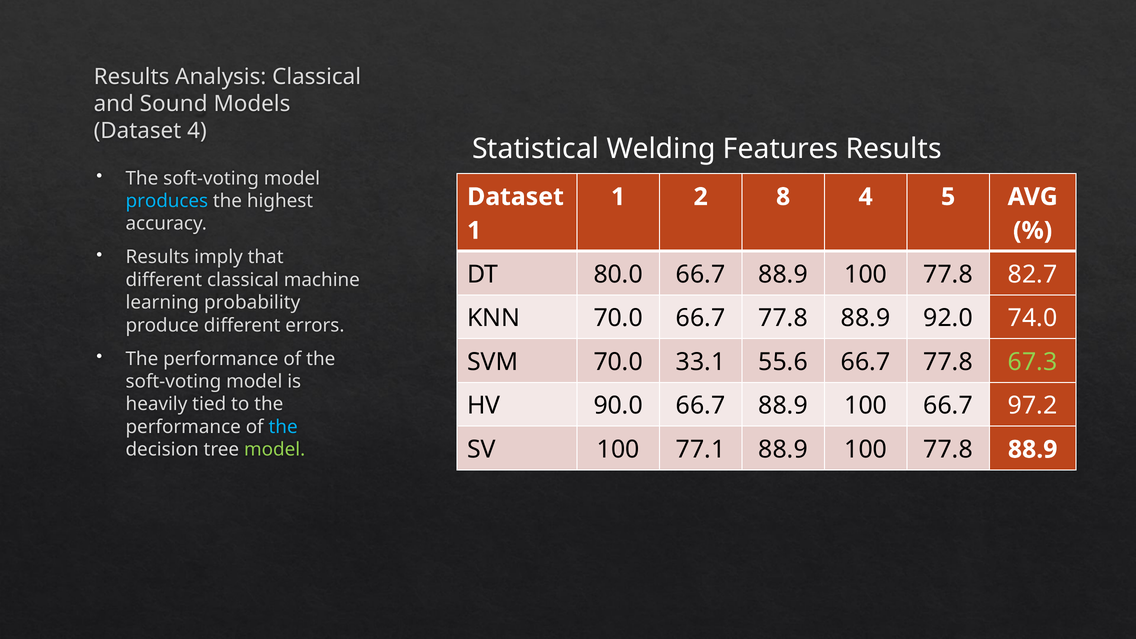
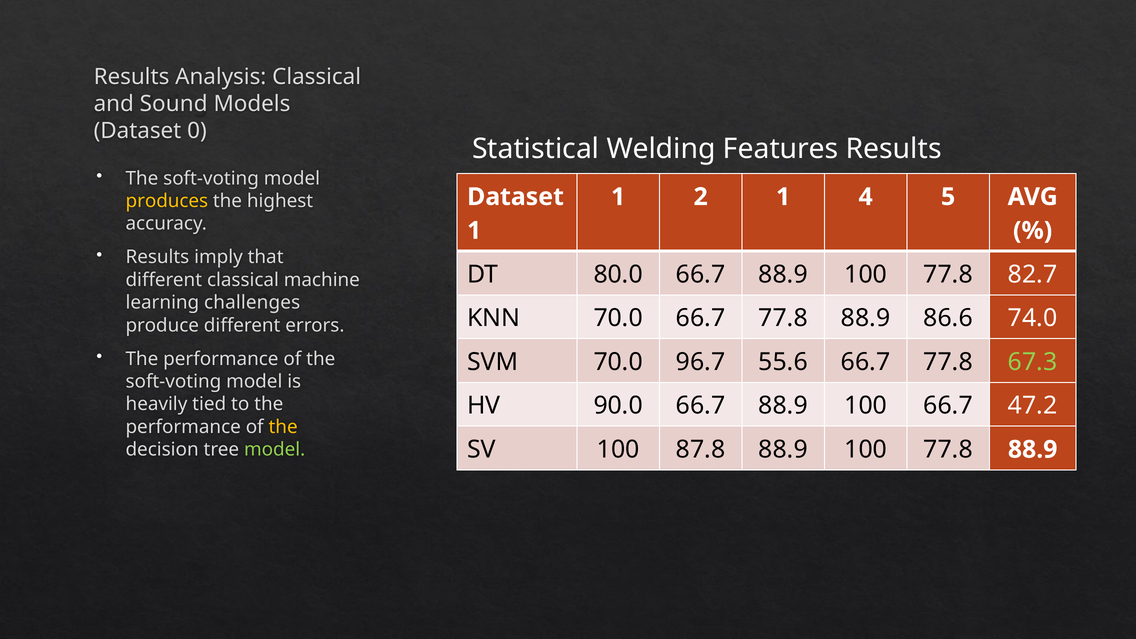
Dataset 4: 4 -> 0 (197, 131)
2 8: 8 -> 1 (783, 197)
produces colour: light blue -> yellow (167, 201)
probability: probability -> challenges (252, 303)
92.0: 92.0 -> 86.6 (948, 318)
33.1: 33.1 -> 96.7 (701, 362)
97.2: 97.2 -> 47.2 (1033, 406)
the colour: light blue -> yellow (283, 427)
77.1: 77.1 -> 87.8 (701, 449)
